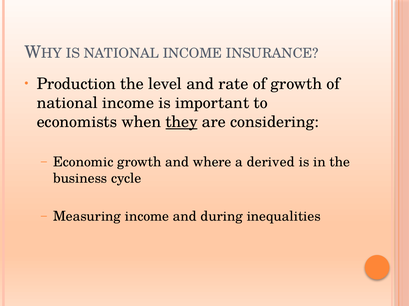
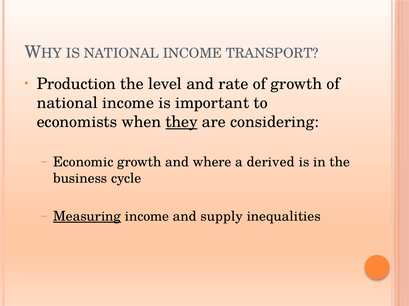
INSURANCE: INSURANCE -> TRANSPORT (272, 53)
Measuring underline: none -> present (87, 217)
during: during -> supply (222, 217)
